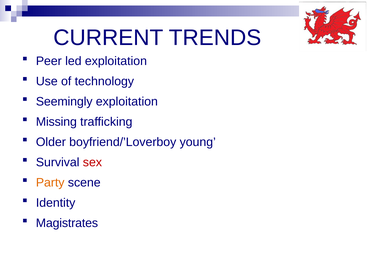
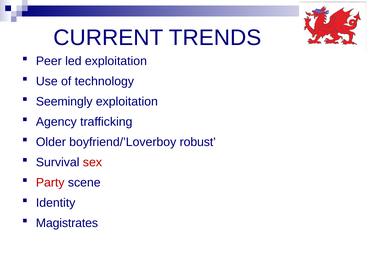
Missing: Missing -> Agency (56, 122)
young: young -> robust (198, 142)
Party colour: orange -> red (50, 183)
